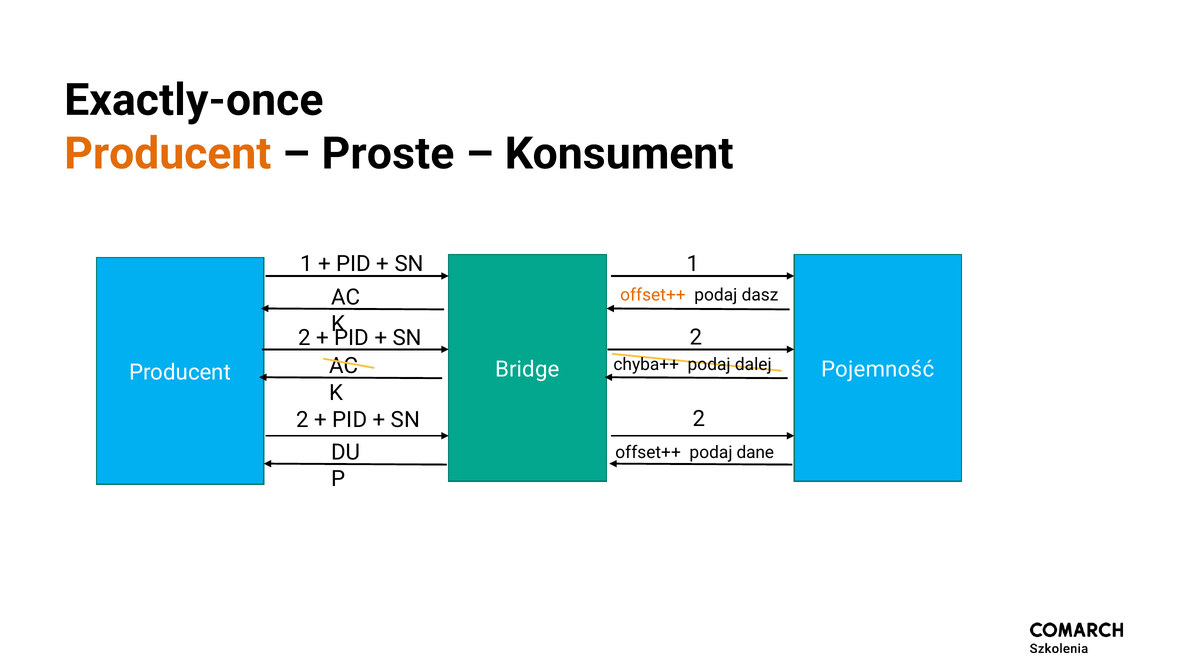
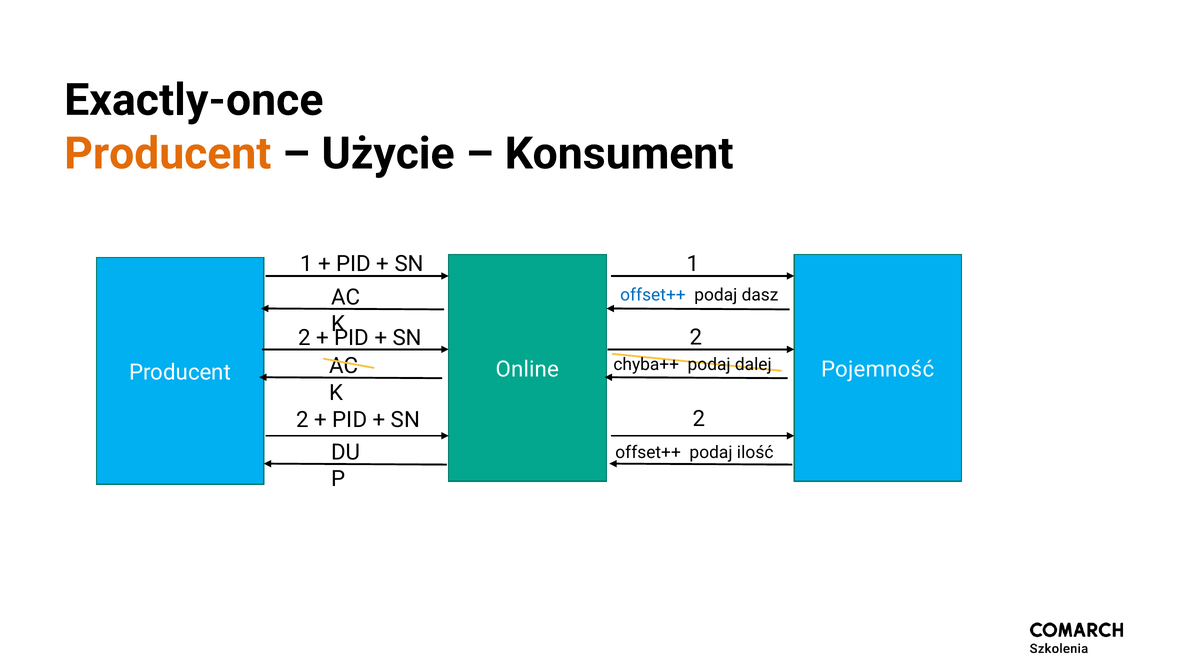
Proste: Proste -> Użycie (388, 154)
offset++ colour: orange -> blue (653, 295)
Bridge: Bridge -> Online (527, 369)
dane: dane -> ilość (755, 452)
